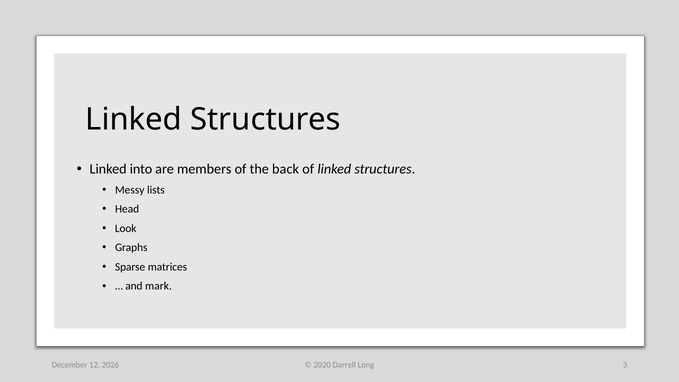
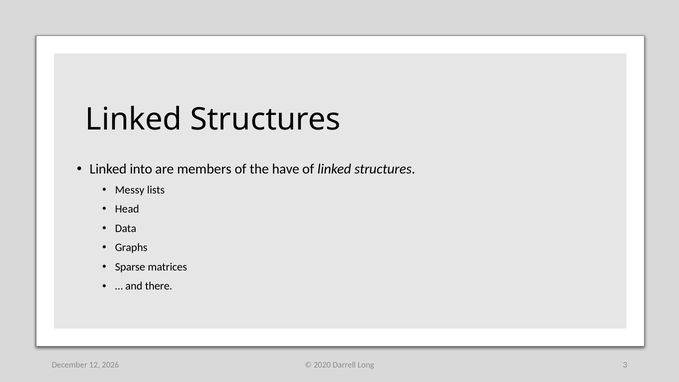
back: back -> have (286, 169)
Look: Look -> Data (126, 228)
mark: mark -> there (159, 286)
